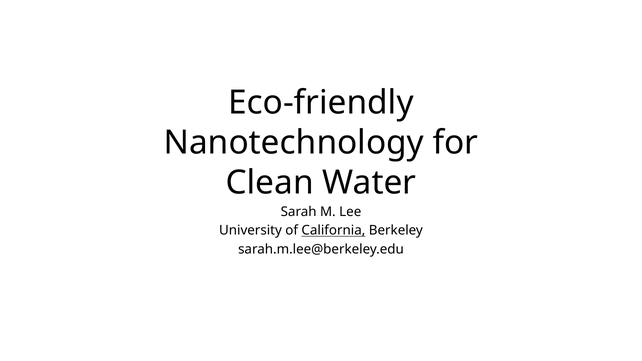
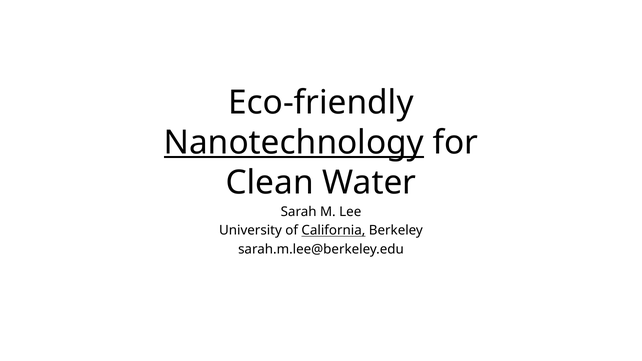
Nanotechnology underline: none -> present (294, 143)
